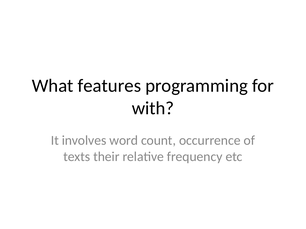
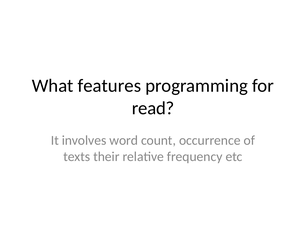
with: with -> read (153, 108)
